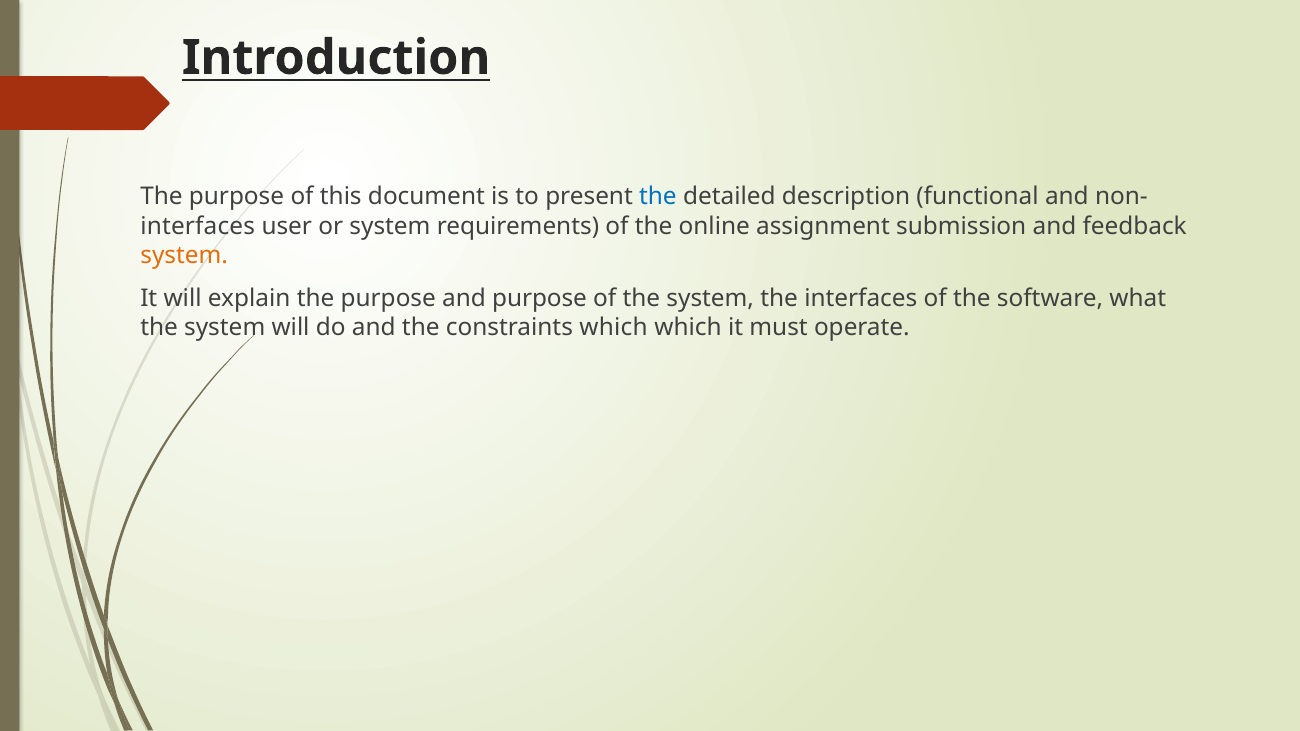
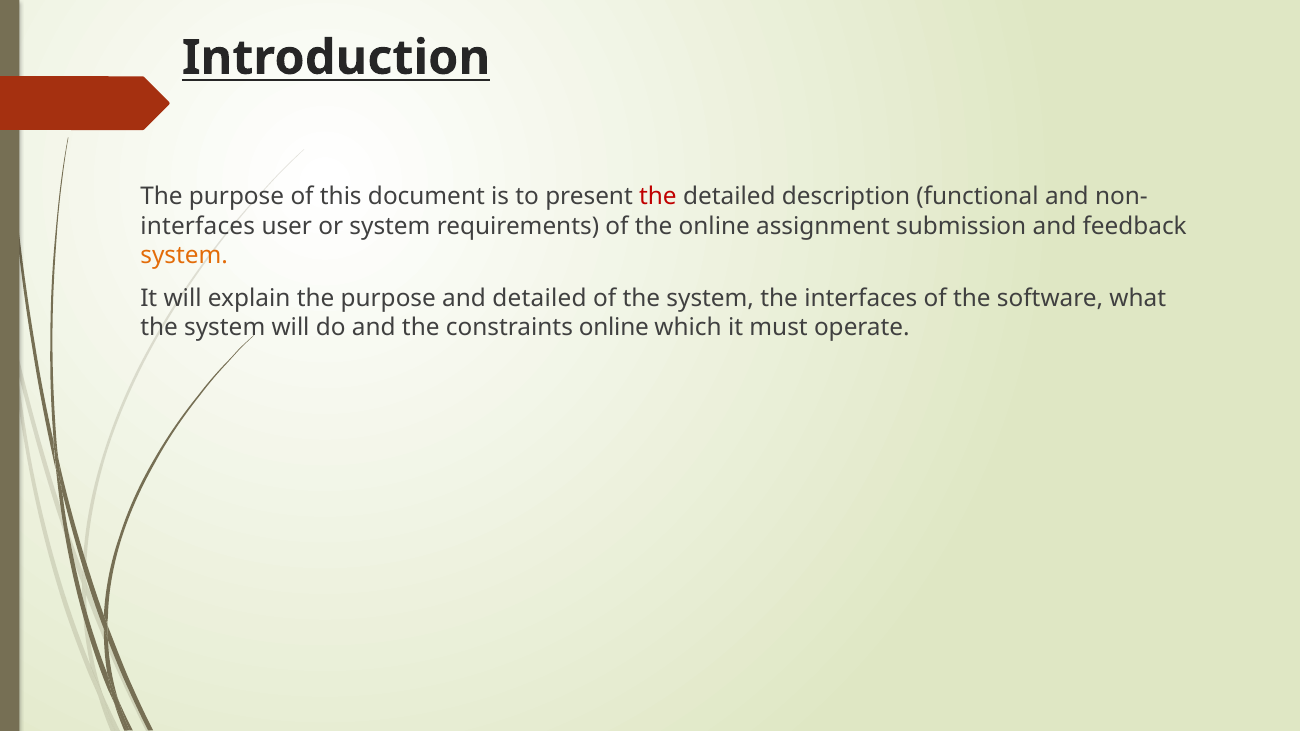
the colour: blue -> red (658, 197)
and purpose: purpose -> detailed (539, 298)
constraints which: which -> online (614, 328)
